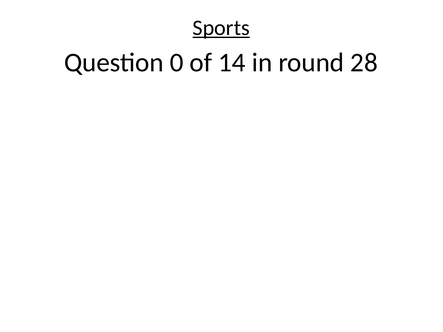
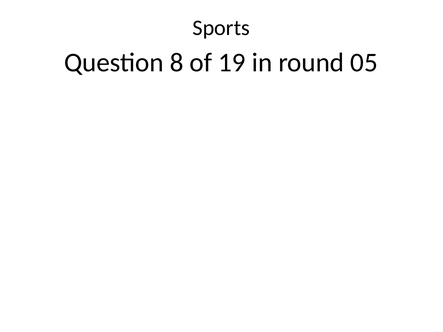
Sports underline: present -> none (221, 28)
0: 0 -> 8 (177, 63)
14: 14 -> 19 (232, 63)
28: 28 -> 05 (364, 63)
